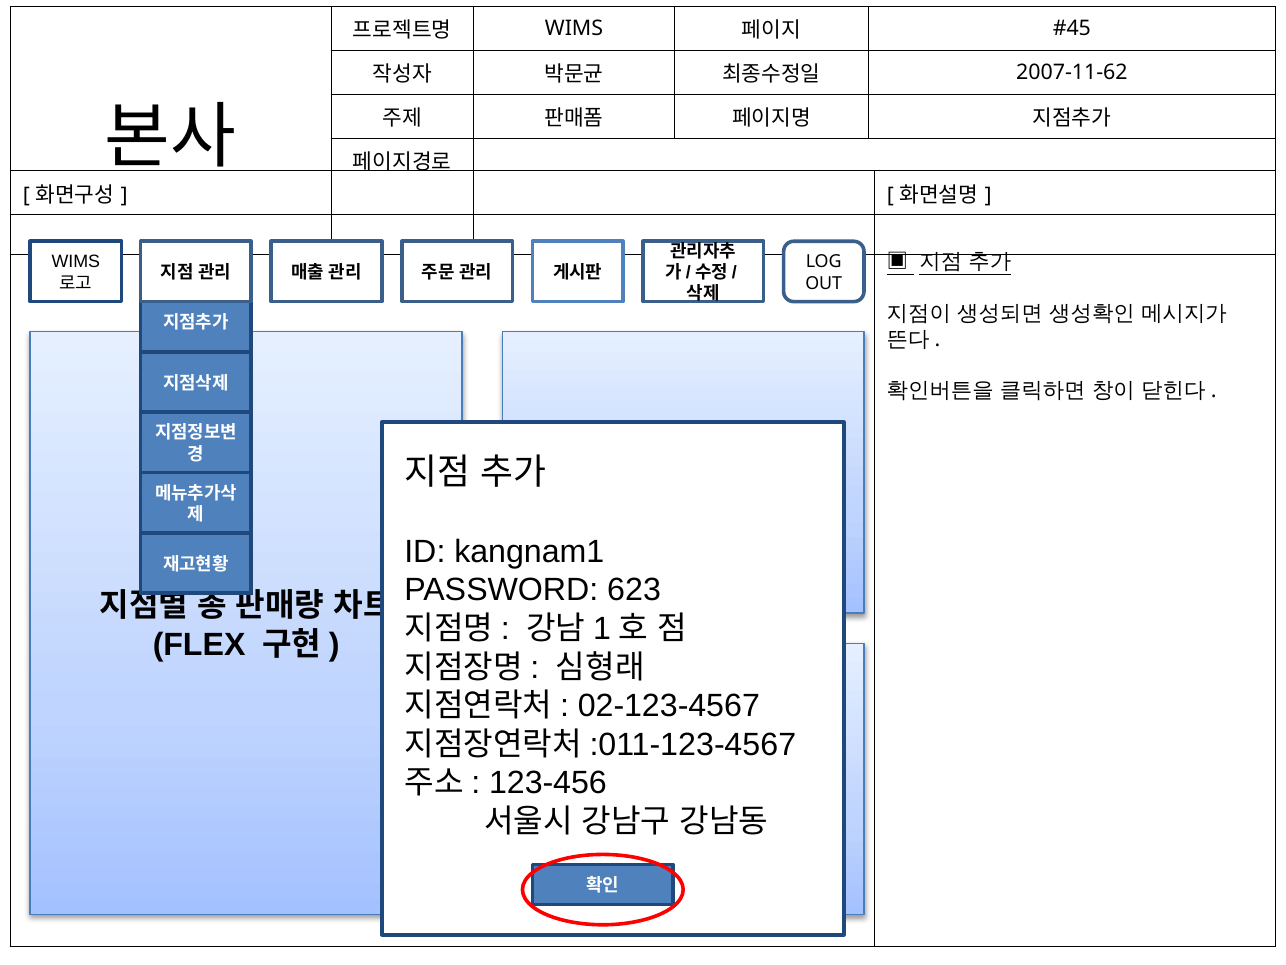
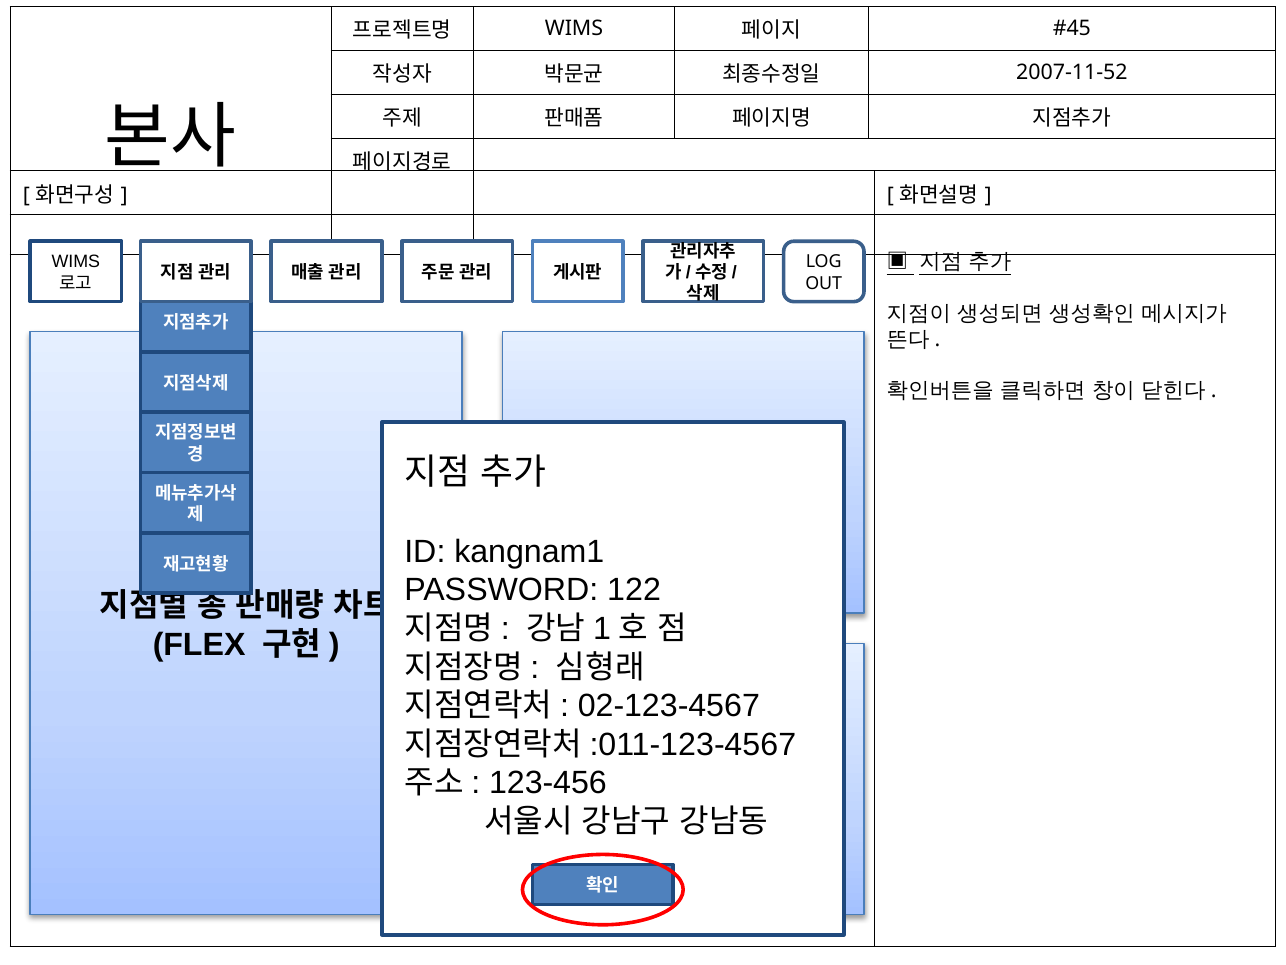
2007-11-62: 2007-11-62 -> 2007-11-52 (1072, 73)
623: 623 -> 122 (634, 590)
